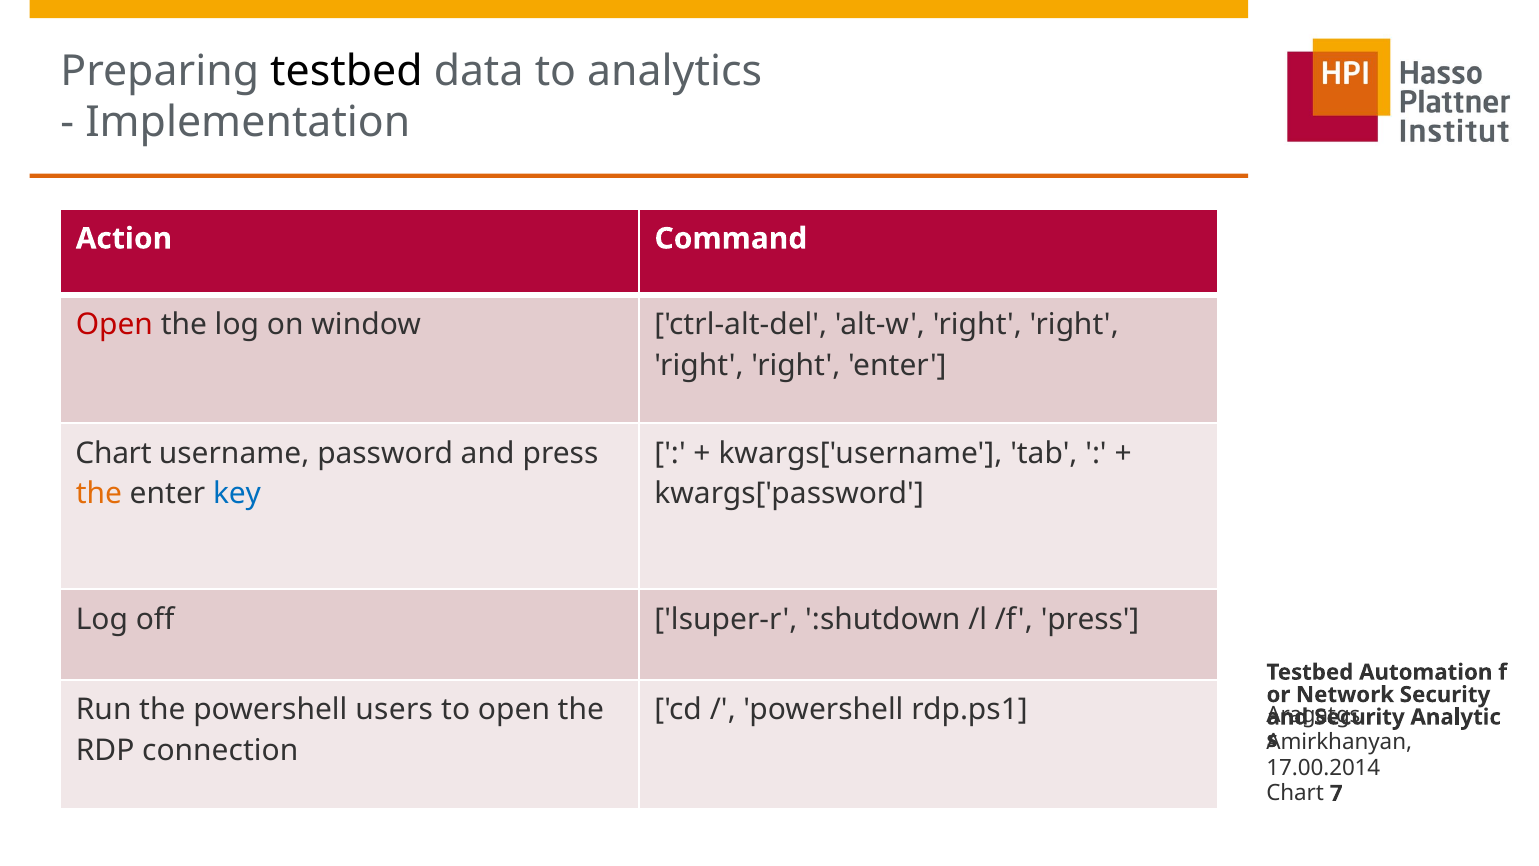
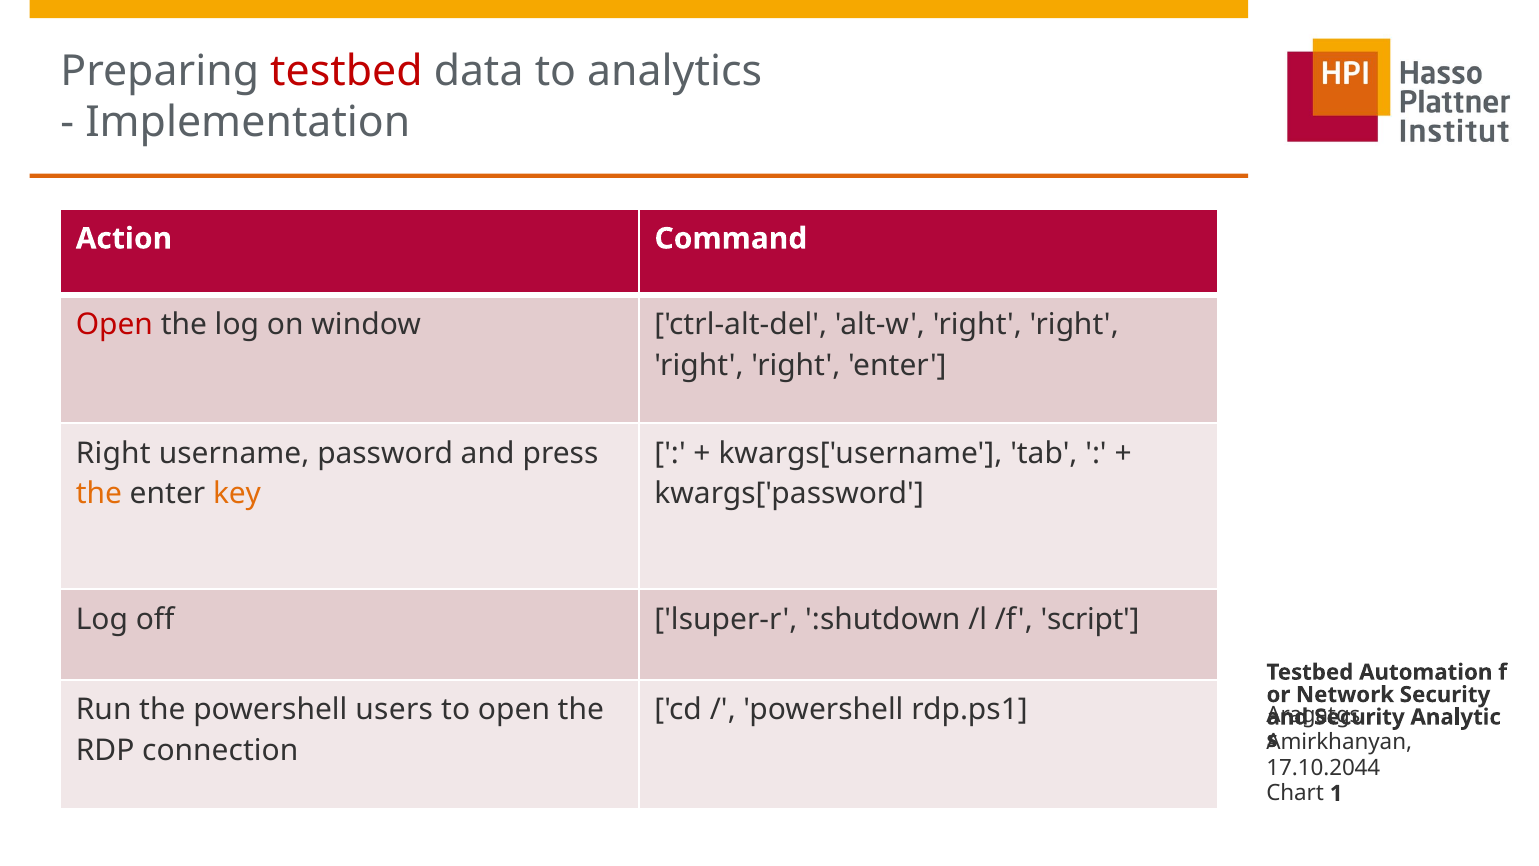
testbed colour: black -> red (346, 71)
Chart: Chart -> Right (113, 453)
key colour: blue -> orange (237, 494)
/f press: press -> script (1090, 619)
17.00.2014: 17.00.2014 -> 17.10.2044 (1323, 768)
7: 7 -> 1 (1336, 793)
